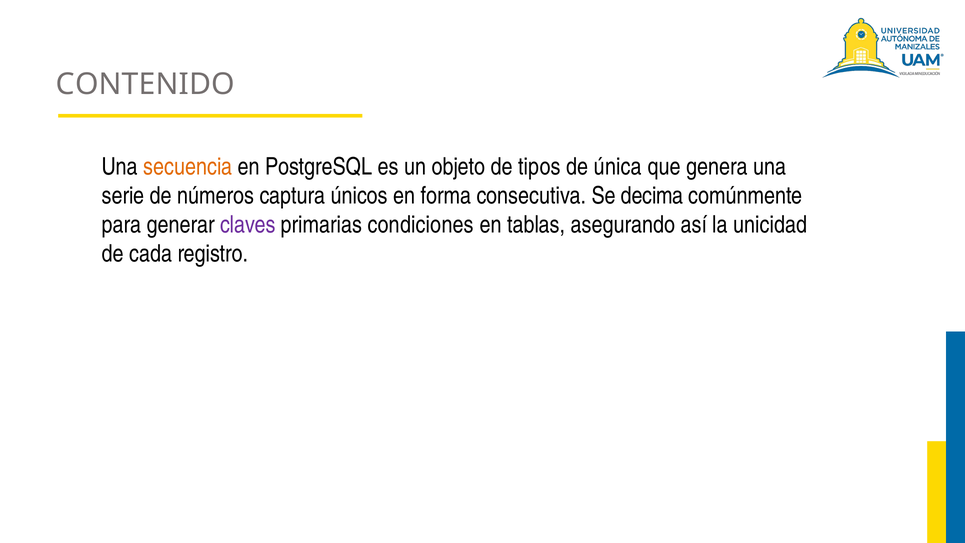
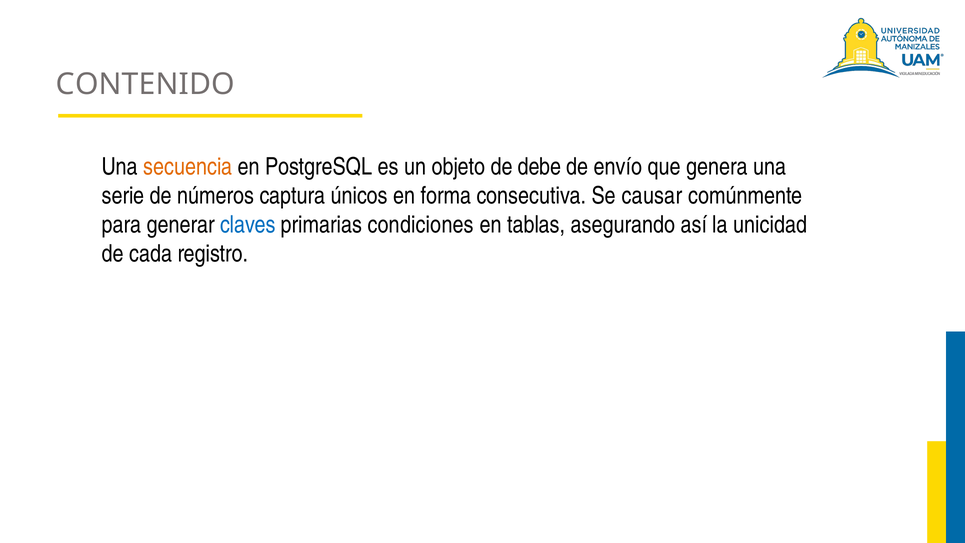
tipos: tipos -> debe (540, 167)
única: única -> envío (618, 167)
decima: decima -> causar (652, 196)
claves colour: purple -> blue (248, 225)
